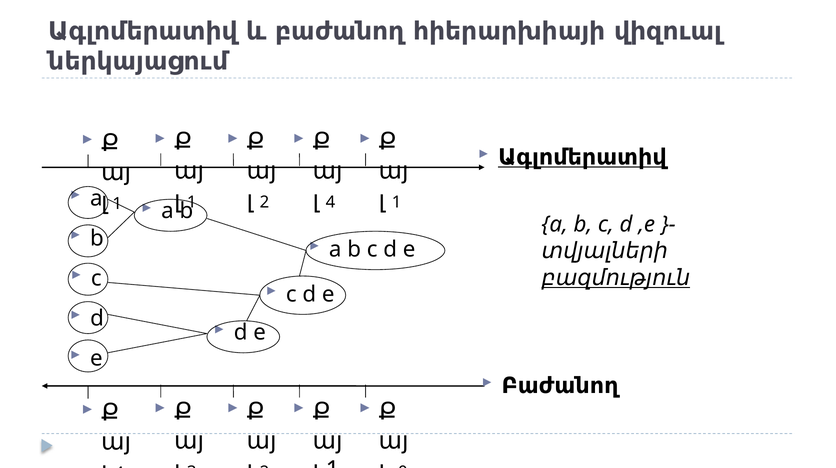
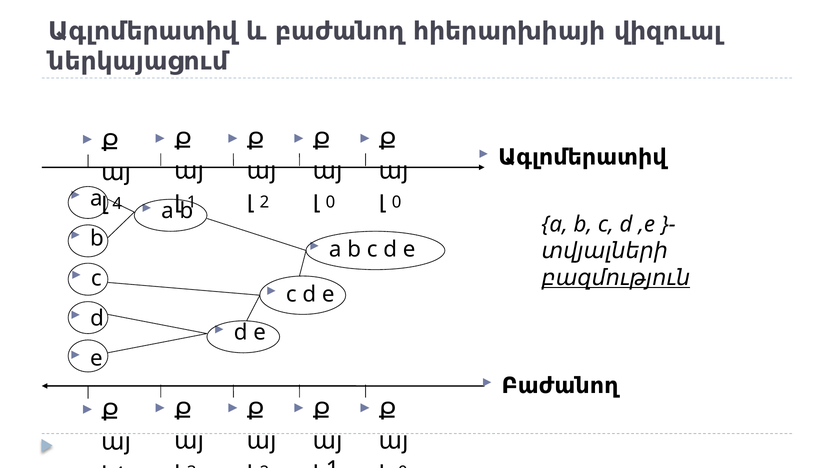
Ագլոմերատիվ underline: present -> none (582, 157)
4: 4 -> 0 (331, 202)
1: 1 -> 0 (397, 202)
1: 1 -> 4 (117, 204)
